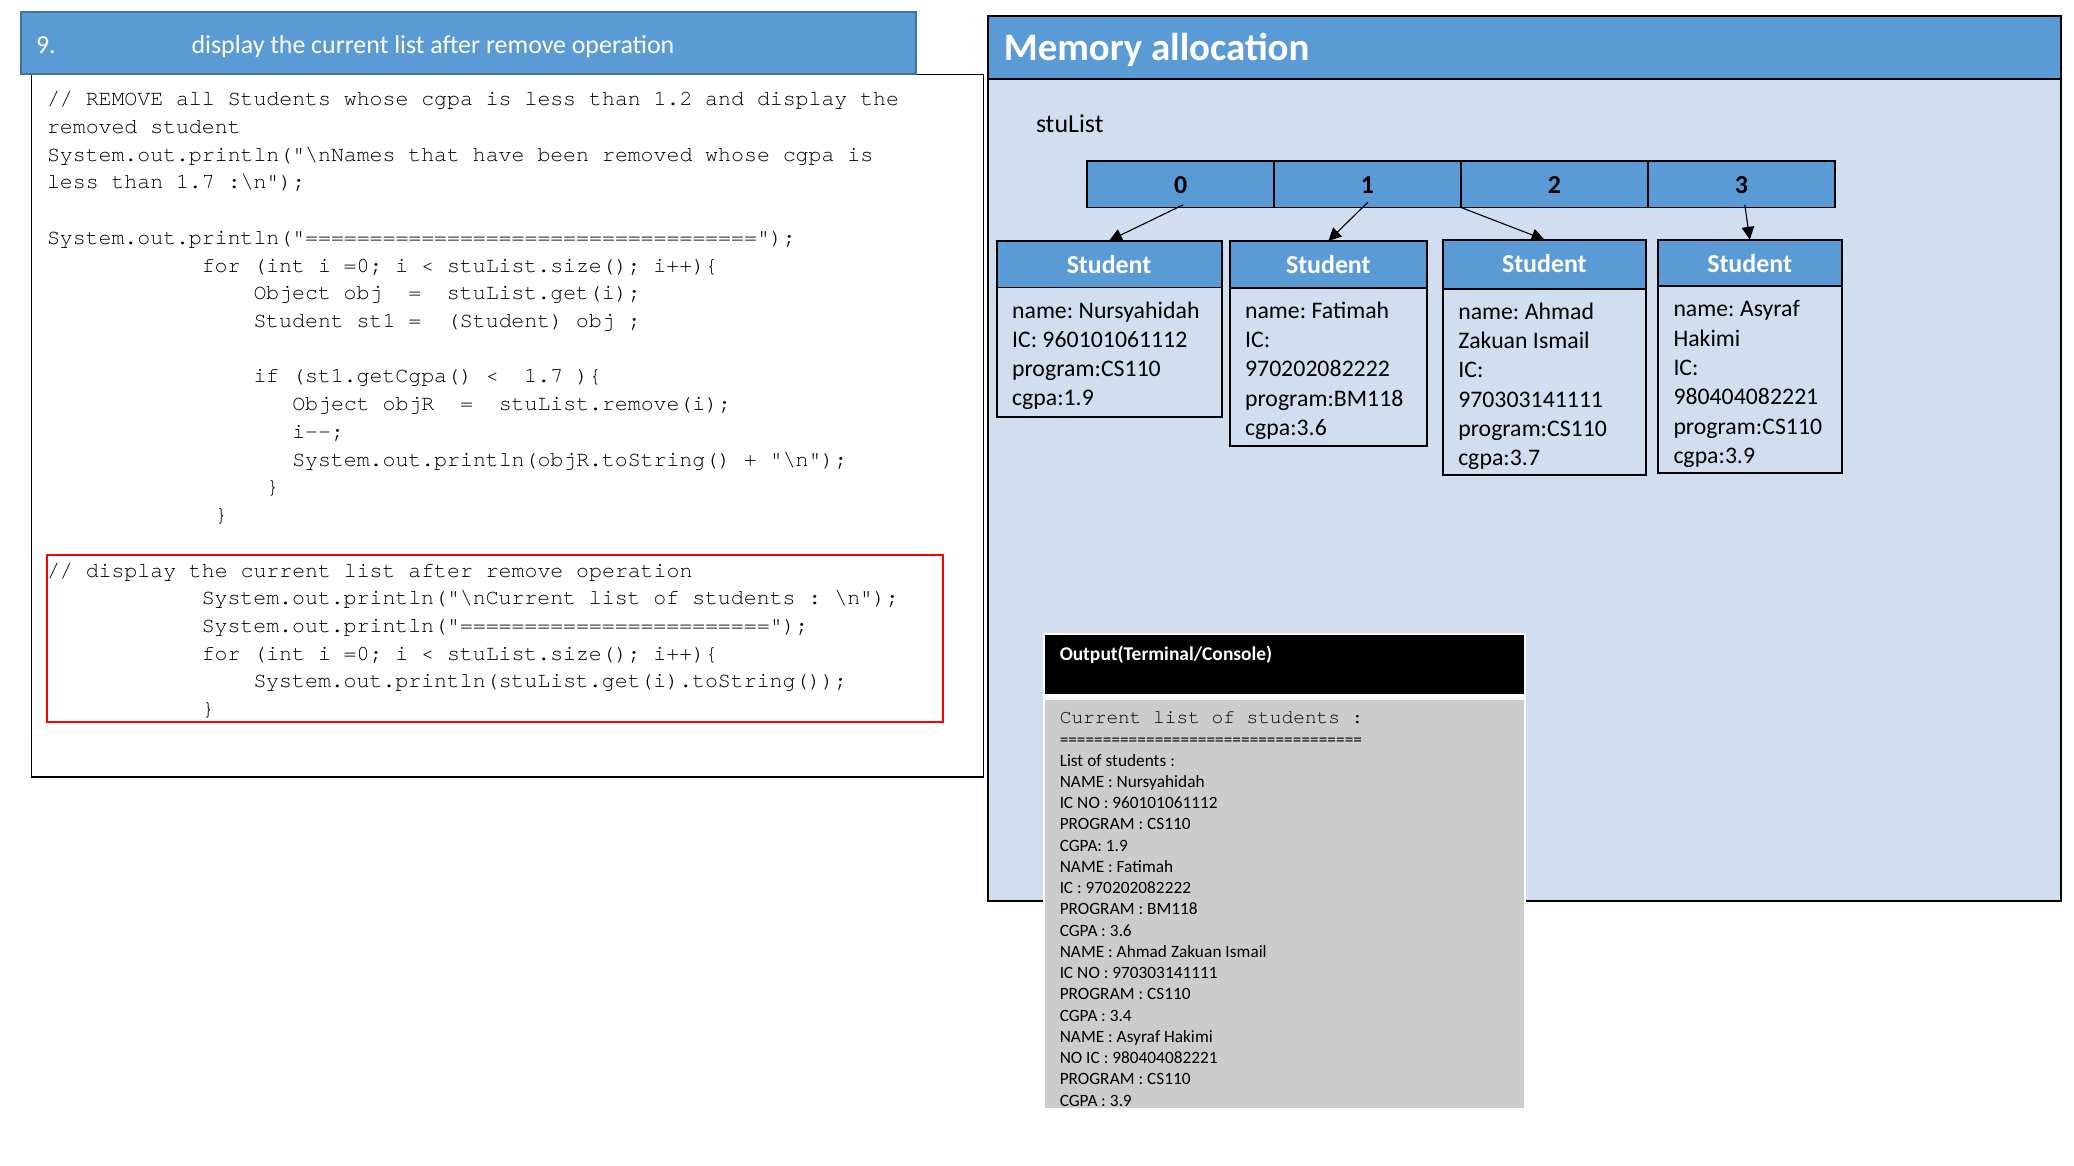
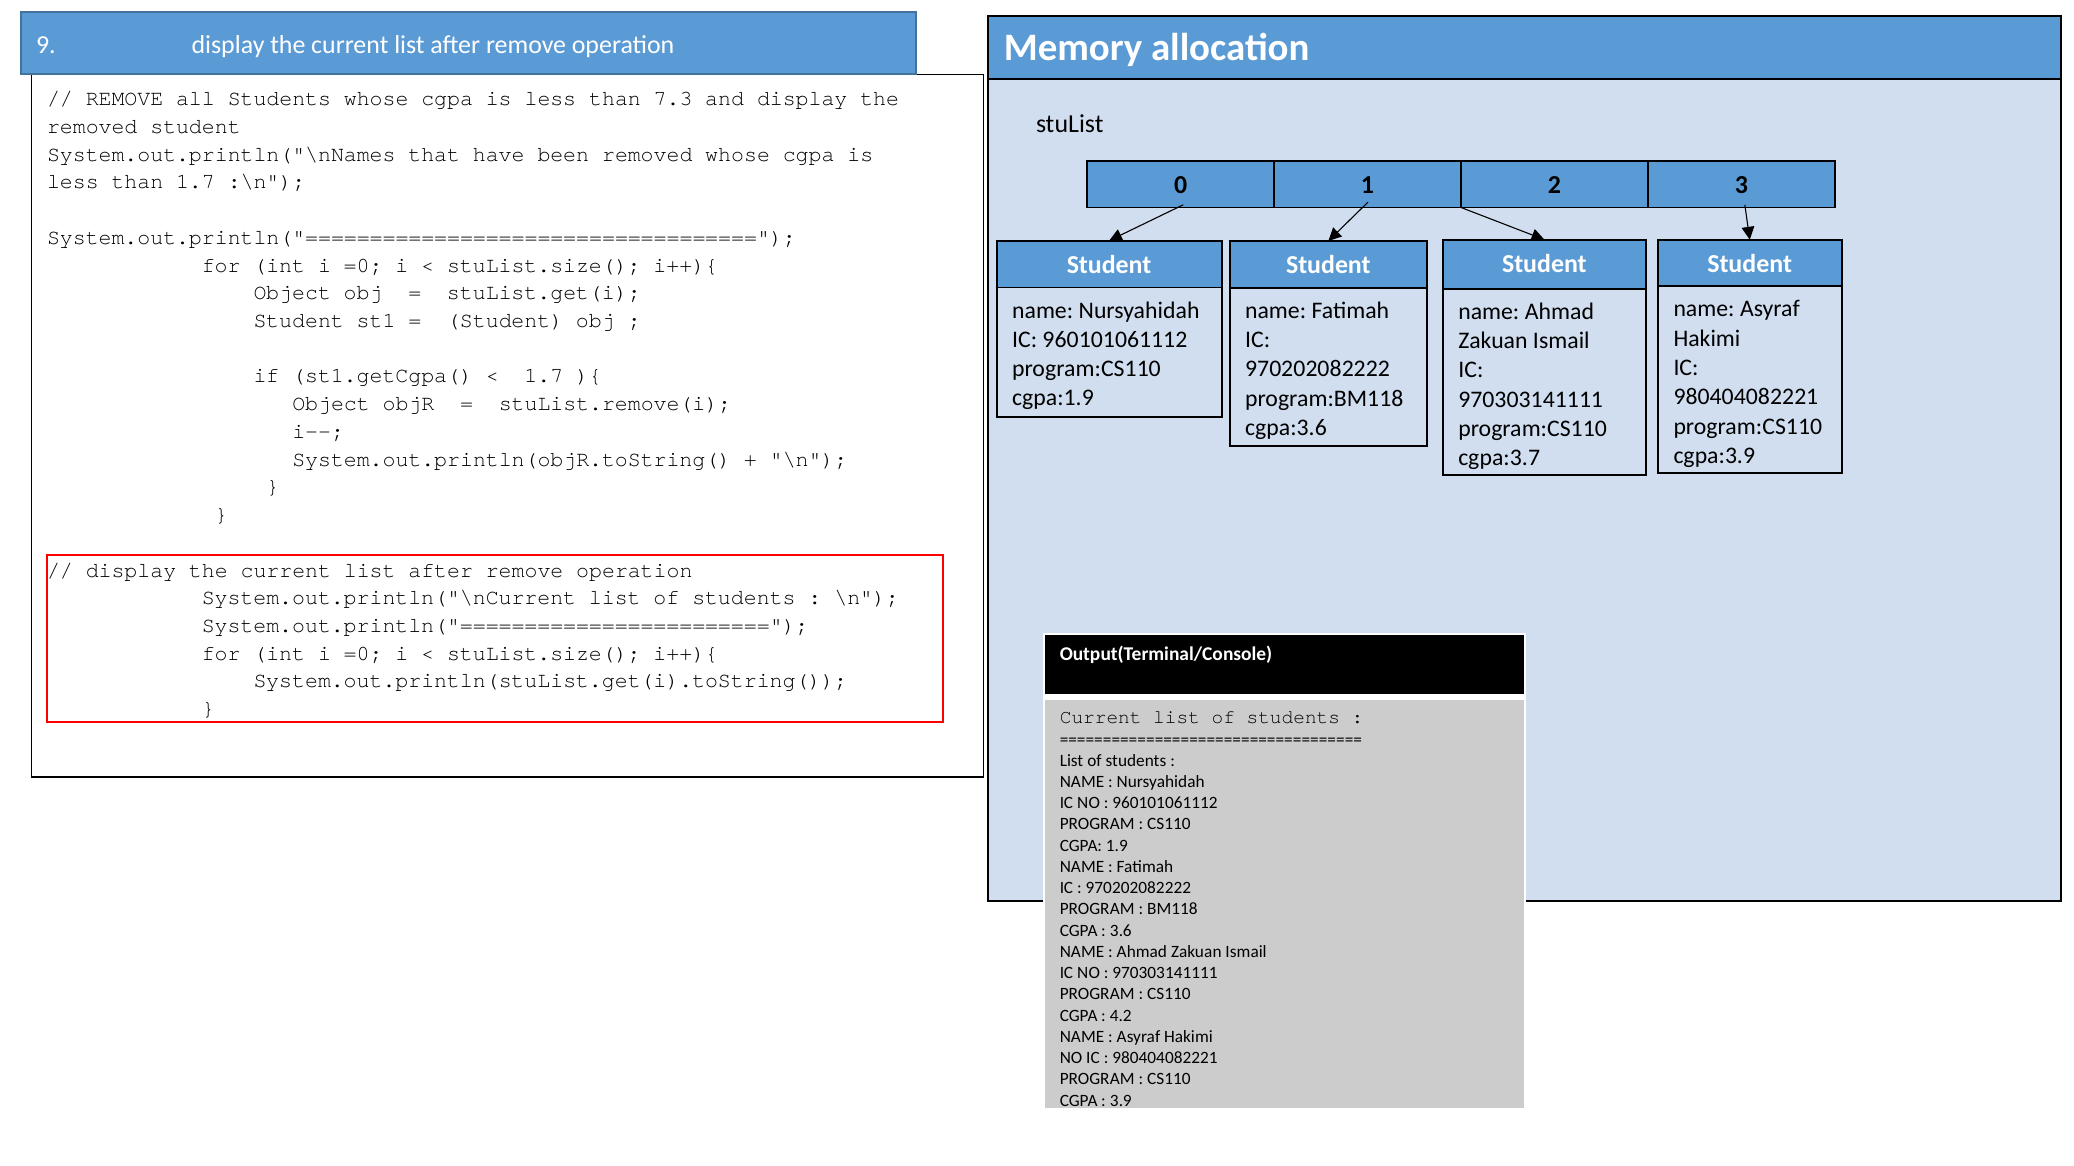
1.2: 1.2 -> 7.3 (673, 99)
3.4: 3.4 -> 4.2 (1121, 1016)
